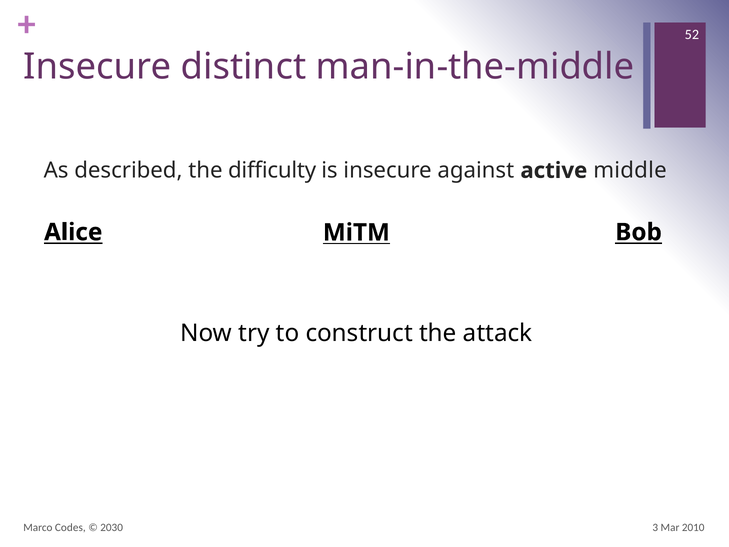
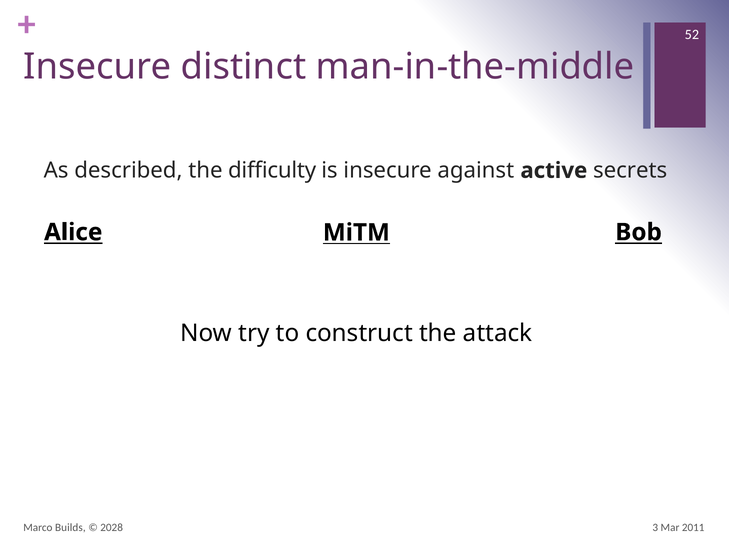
middle: middle -> secrets (630, 170)
Codes: Codes -> Builds (70, 527)
2030: 2030 -> 2028 (112, 527)
2010: 2010 -> 2011 (693, 527)
